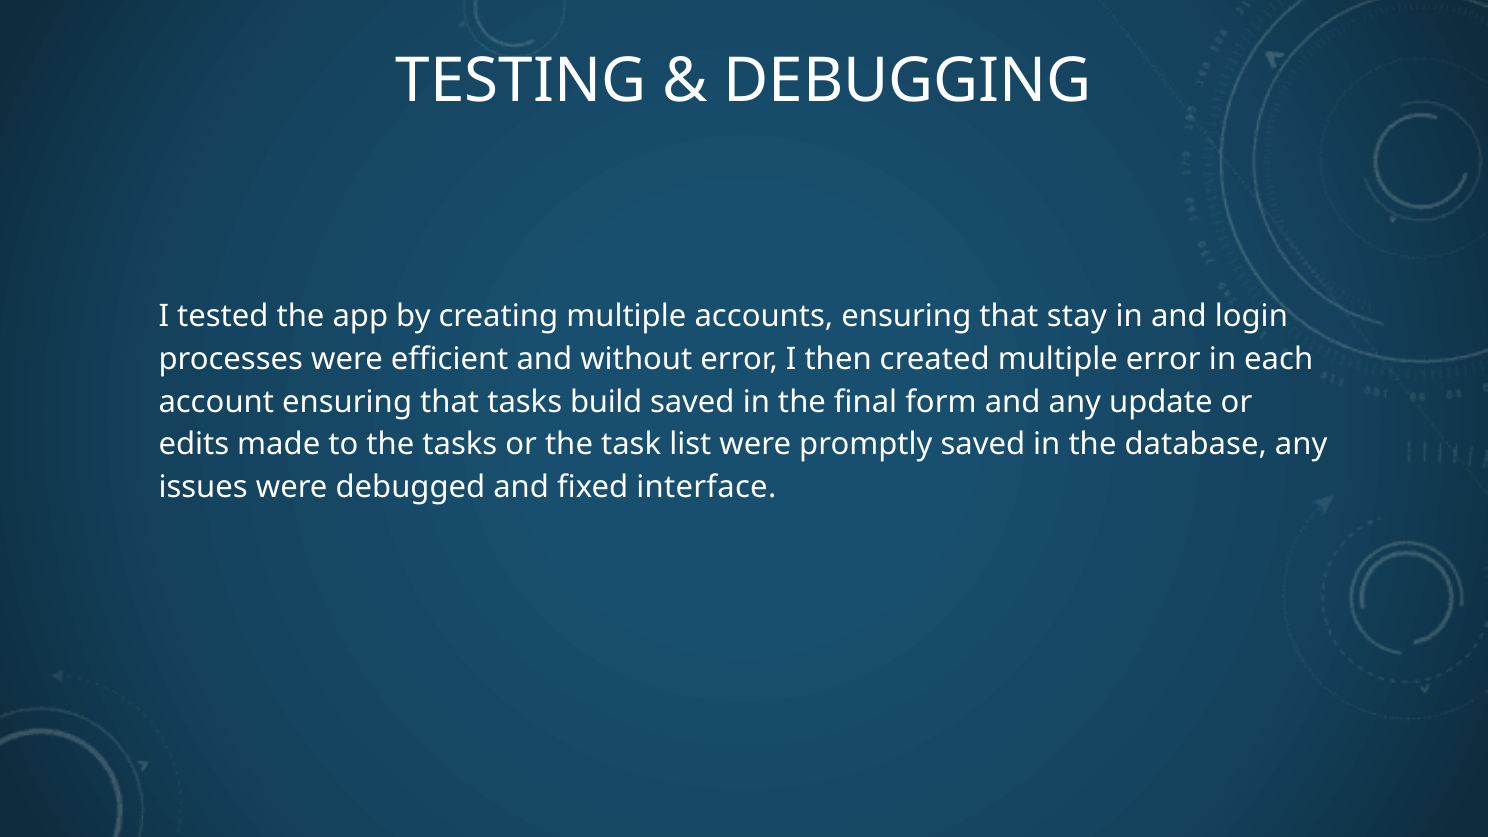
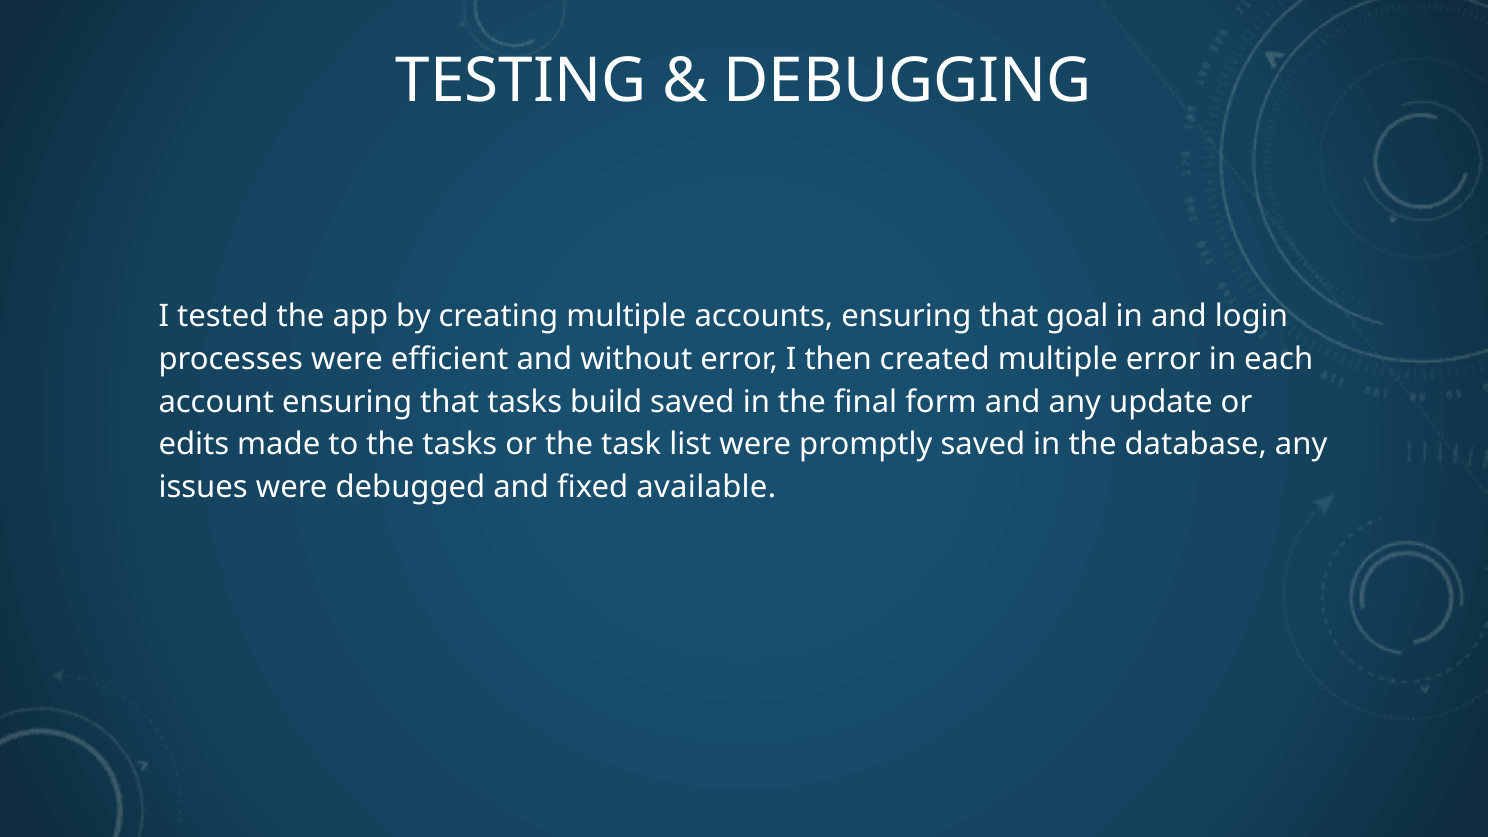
stay: stay -> goal (1077, 316)
interface: interface -> available (706, 488)
